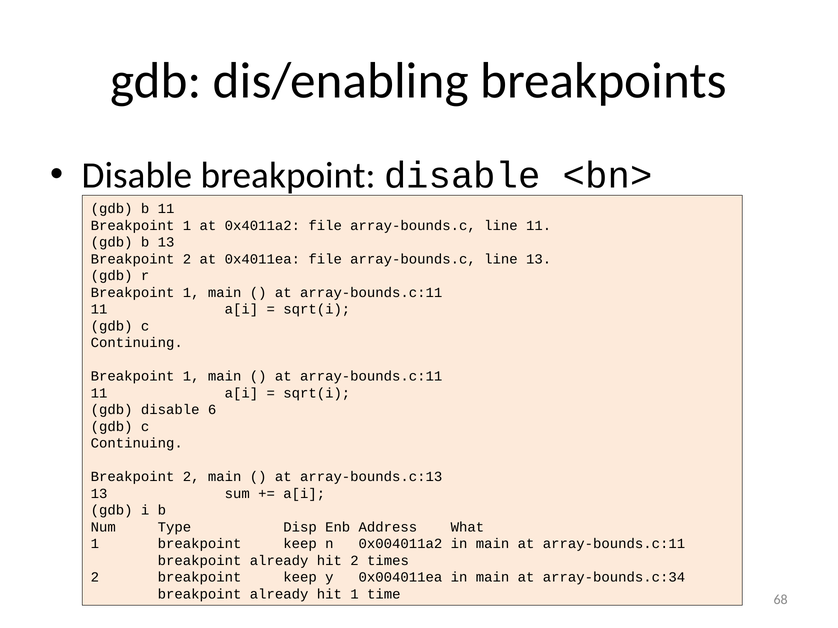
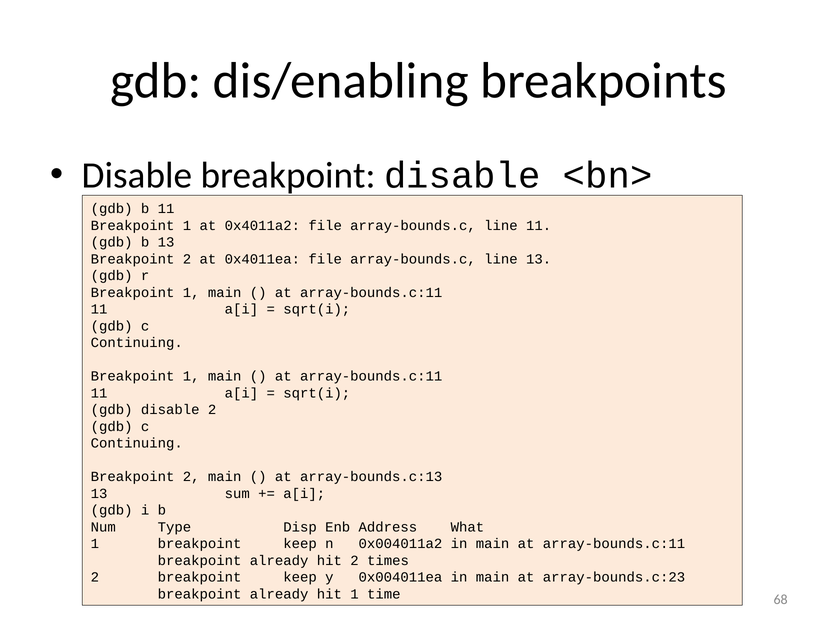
disable 6: 6 -> 2 (212, 410)
array-bounds.c:34: array-bounds.c:34 -> array-bounds.c:23 (614, 578)
